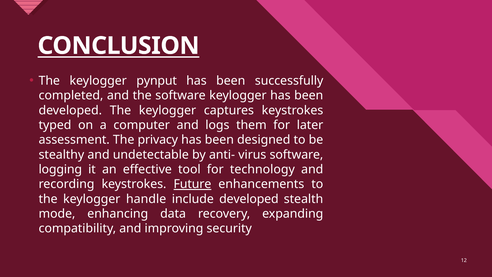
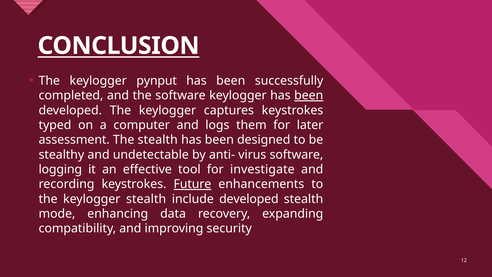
been underline: none -> present (309, 95)
The privacy: privacy -> stealth (158, 140)
technology: technology -> investigate (262, 169)
keylogger handle: handle -> stealth (146, 199)
